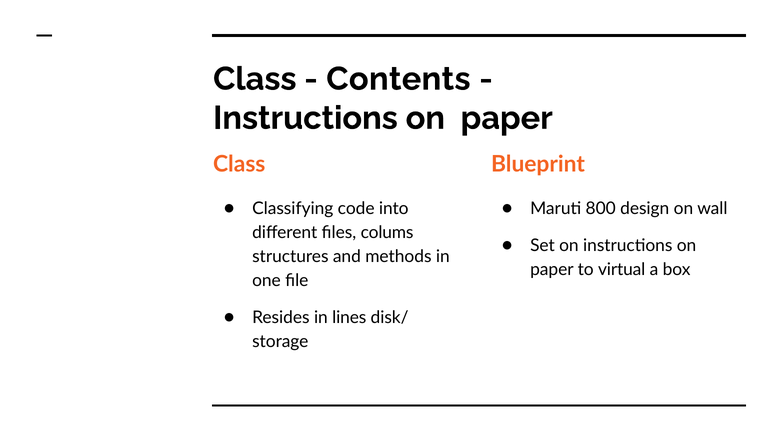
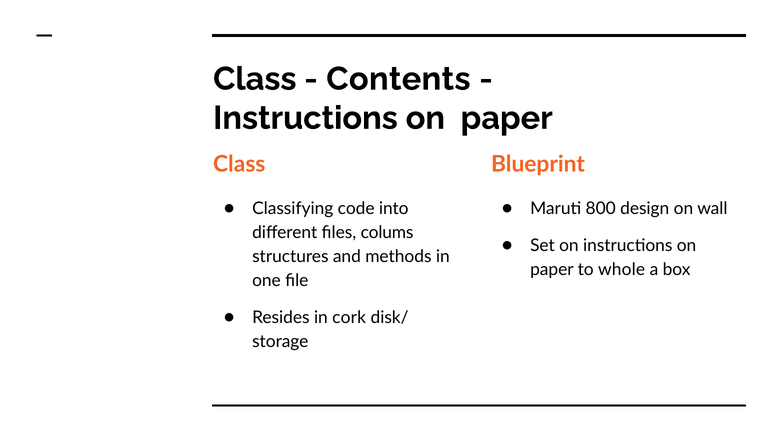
virtual: virtual -> whole (622, 269)
lines: lines -> cork (349, 317)
